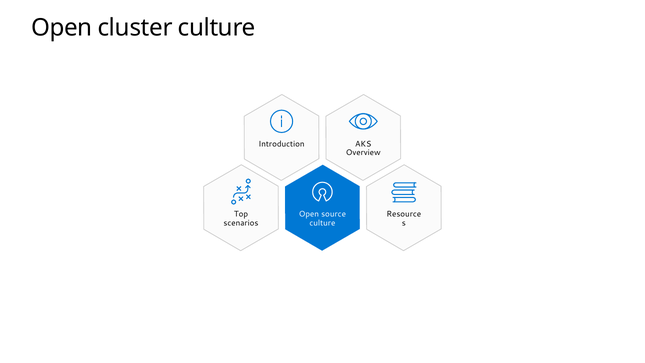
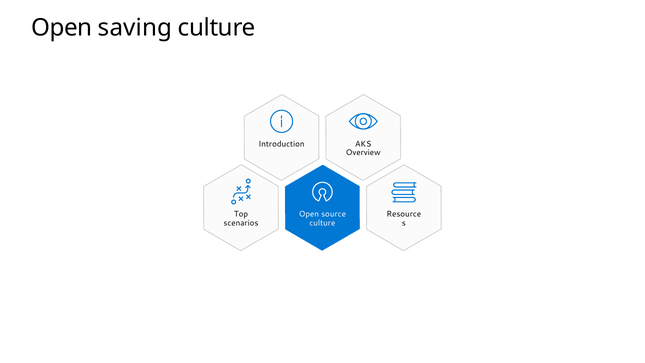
cluster: cluster -> saving (135, 28)
